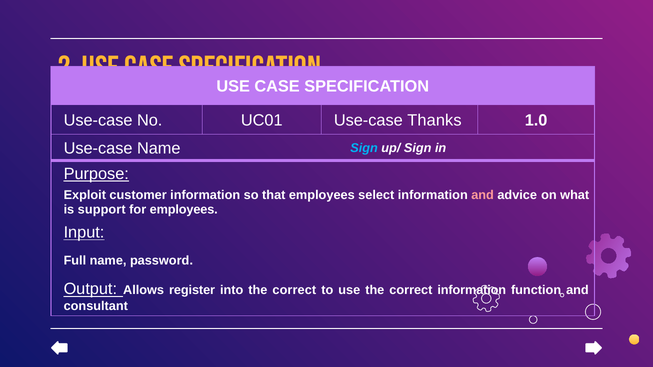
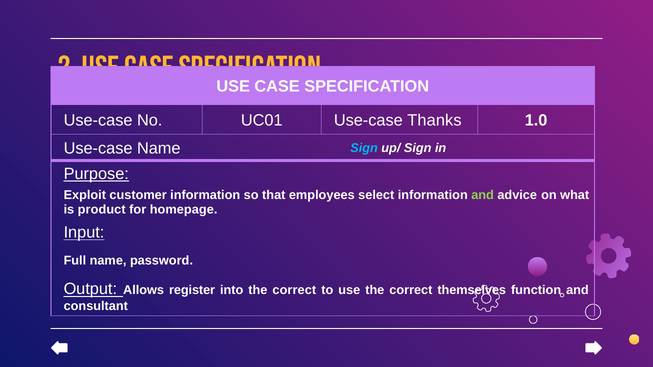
and colour: pink -> light green (483, 195)
support: support -> product (102, 210)
for employees: employees -> homepage (184, 210)
correct information: information -> themselves (472, 291)
